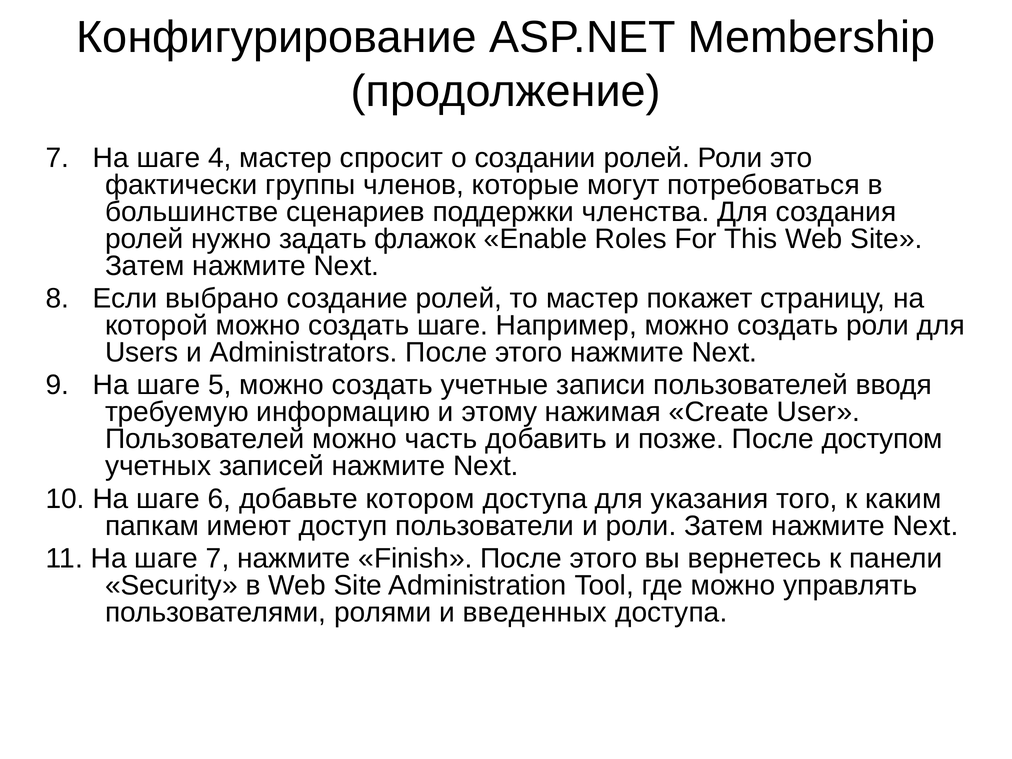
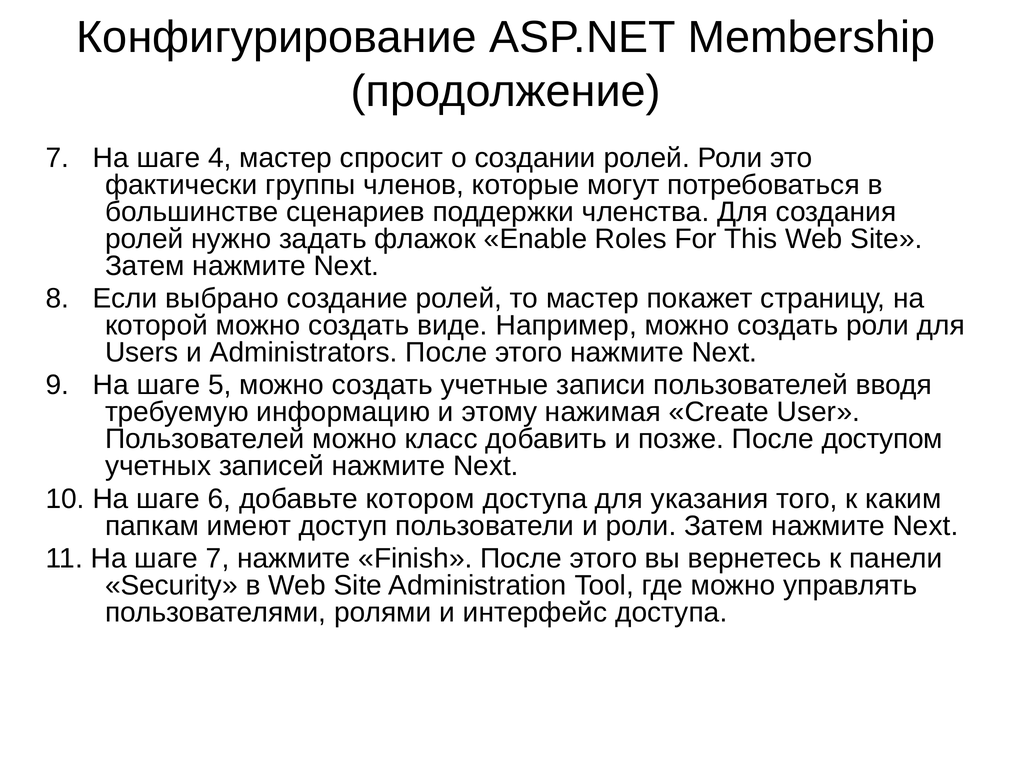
создать шаге: шаге -> виде (452, 325)
часть: часть -> класс (441, 439)
введенных: введенных -> интерфейс (535, 612)
